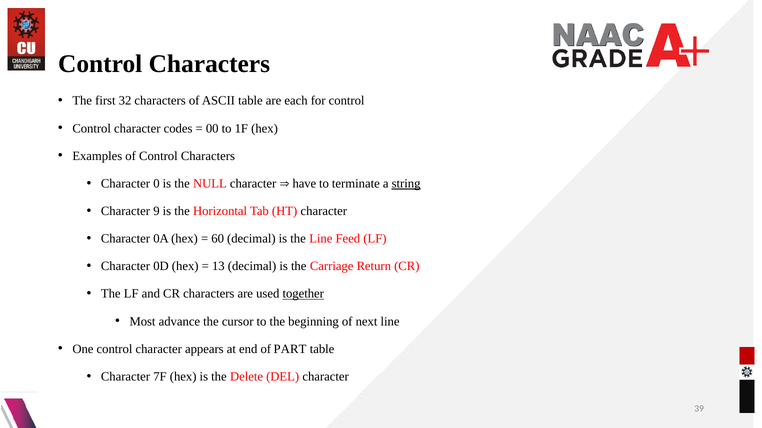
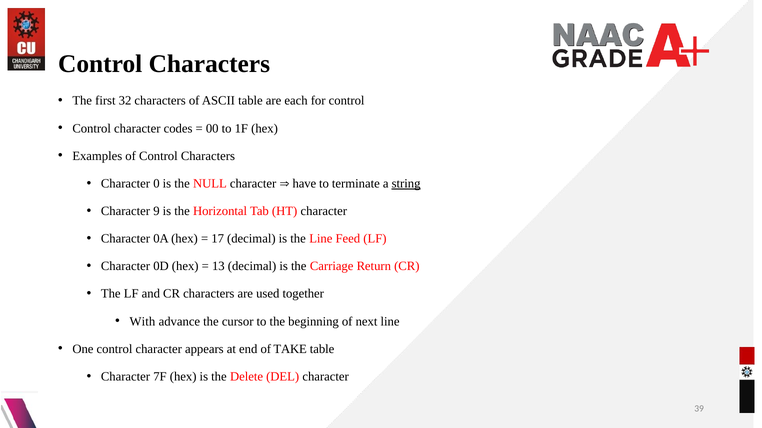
60: 60 -> 17 (218, 239)
together underline: present -> none (303, 294)
Most: Most -> With (142, 322)
PART: PART -> TAKE (290, 349)
